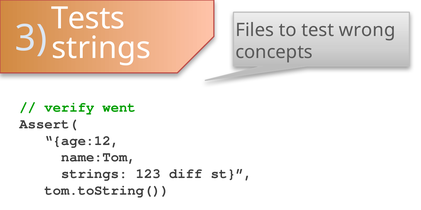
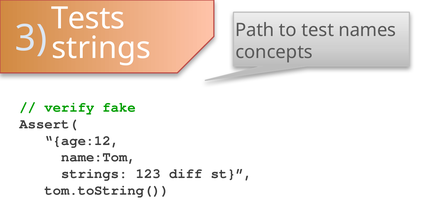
Files: Files -> Path (255, 30)
wrong: wrong -> names (367, 30)
went: went -> fake (119, 107)
